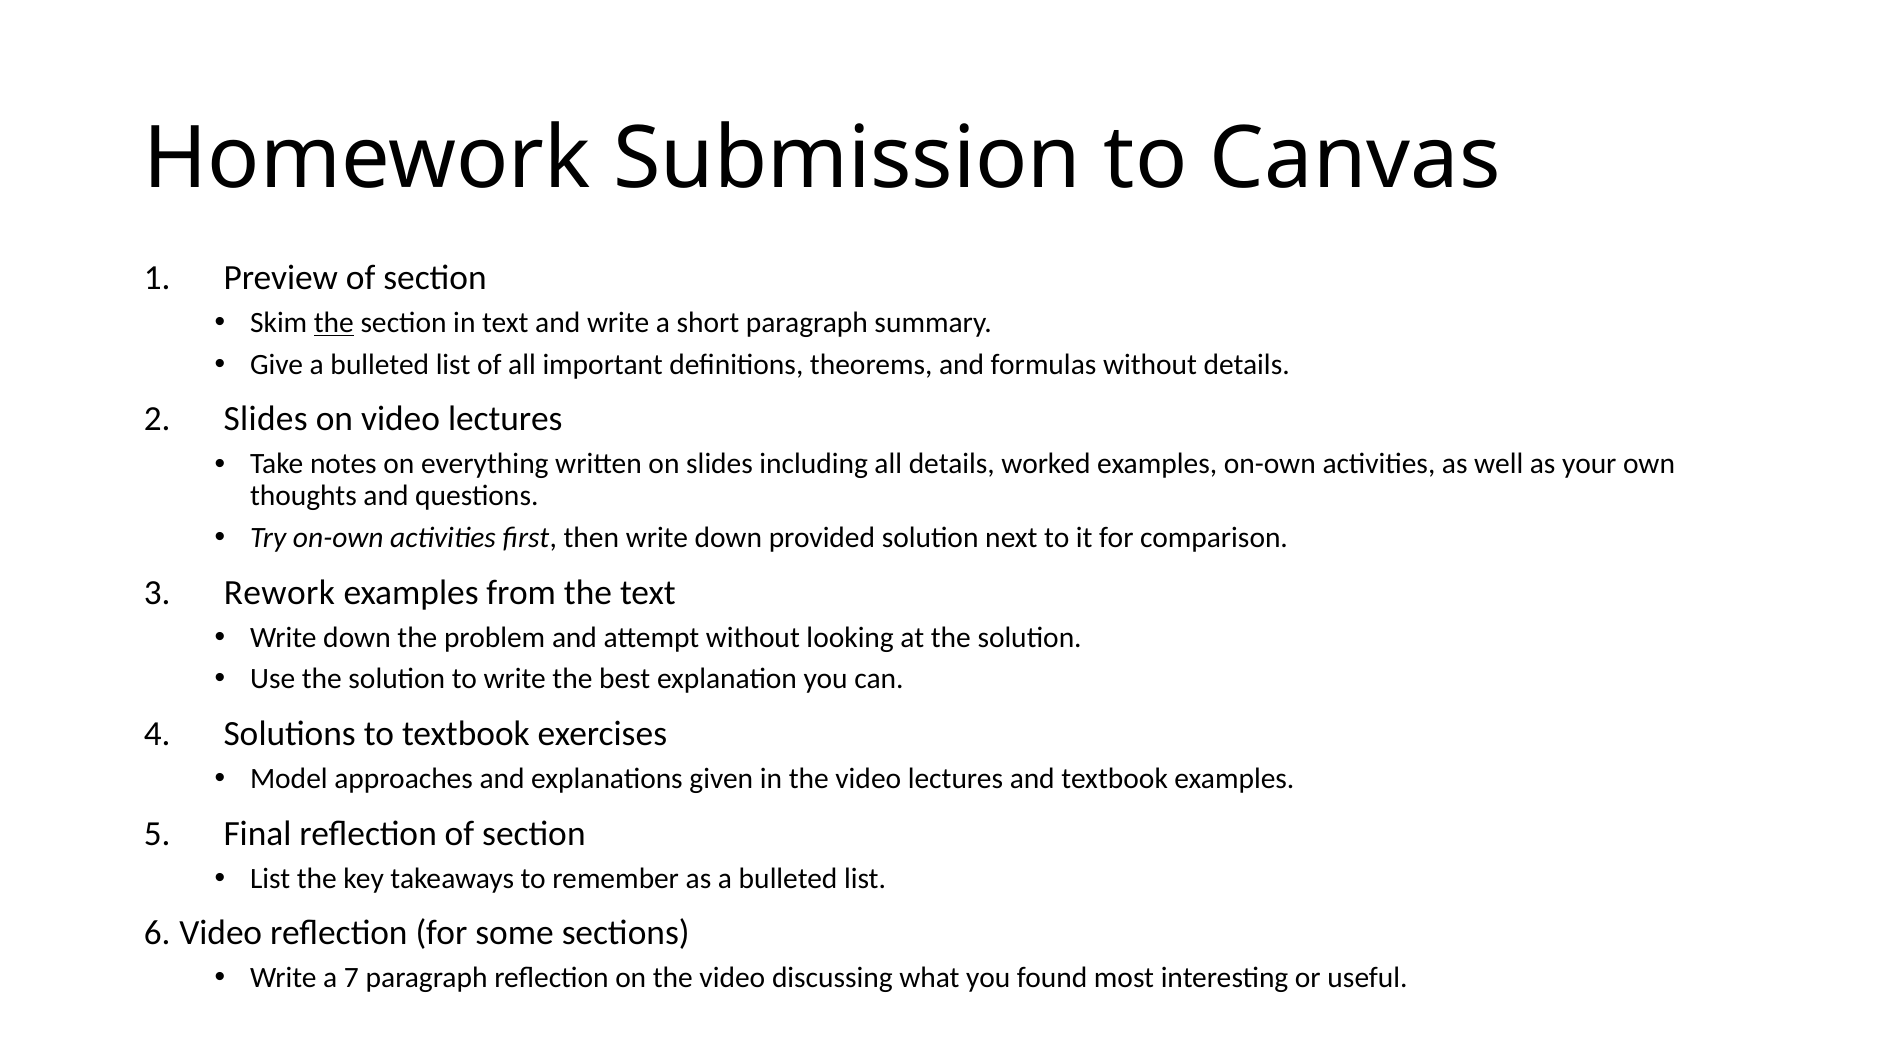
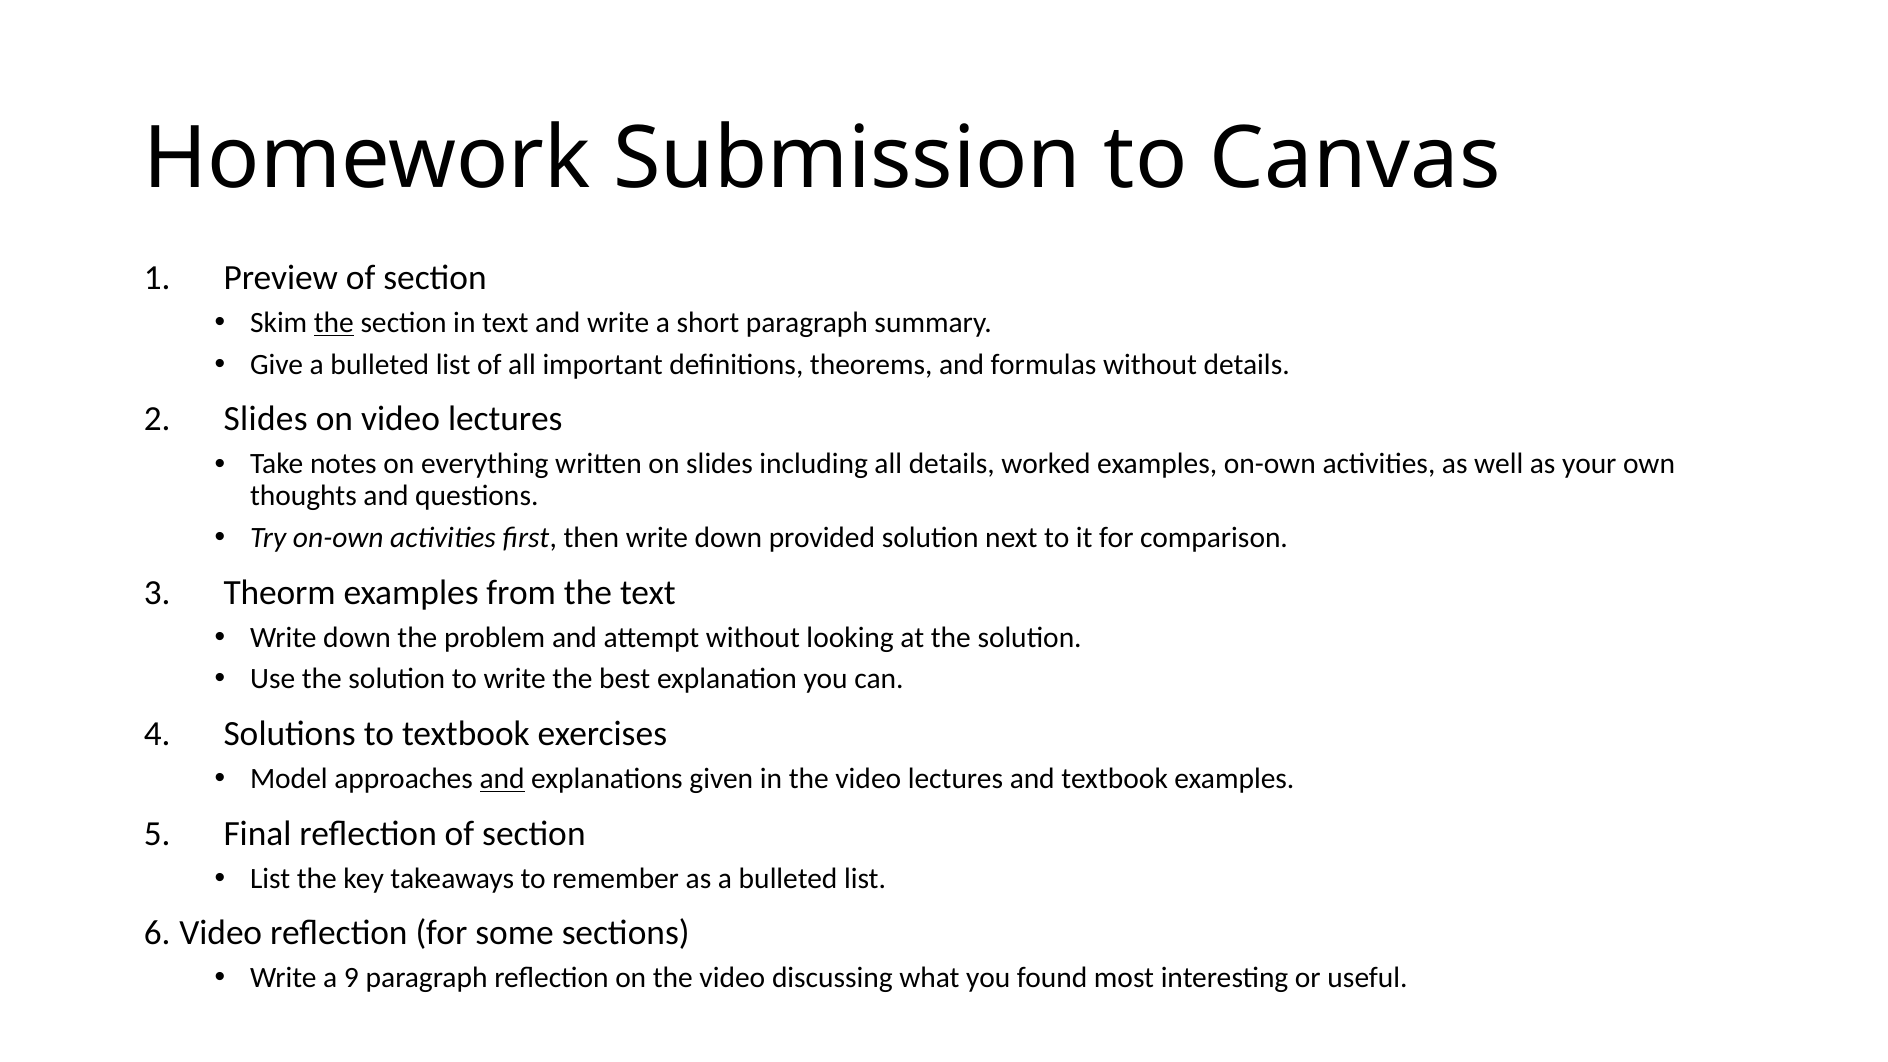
Rework: Rework -> Theorm (280, 593)
and underline: none -> present (502, 779)
7: 7 -> 9 (351, 978)
